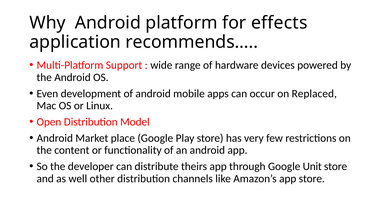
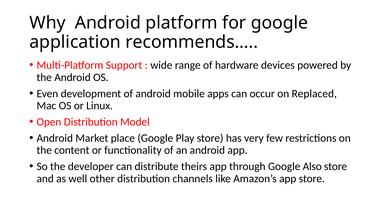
for effects: effects -> google (279, 23)
Unit: Unit -> Also (312, 166)
